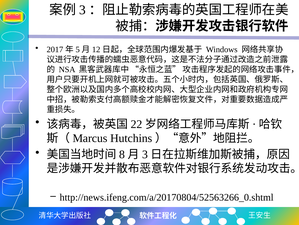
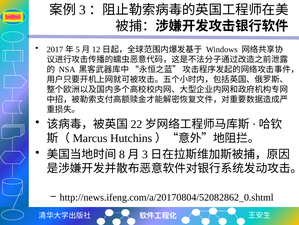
http://news.ifeng.com/a/20170804/52563266_0.shtml: http://news.ifeng.com/a/20170804/52563266_0.shtml -> http://news.ifeng.com/a/20170804/52082862_0.shtml (167, 197)
